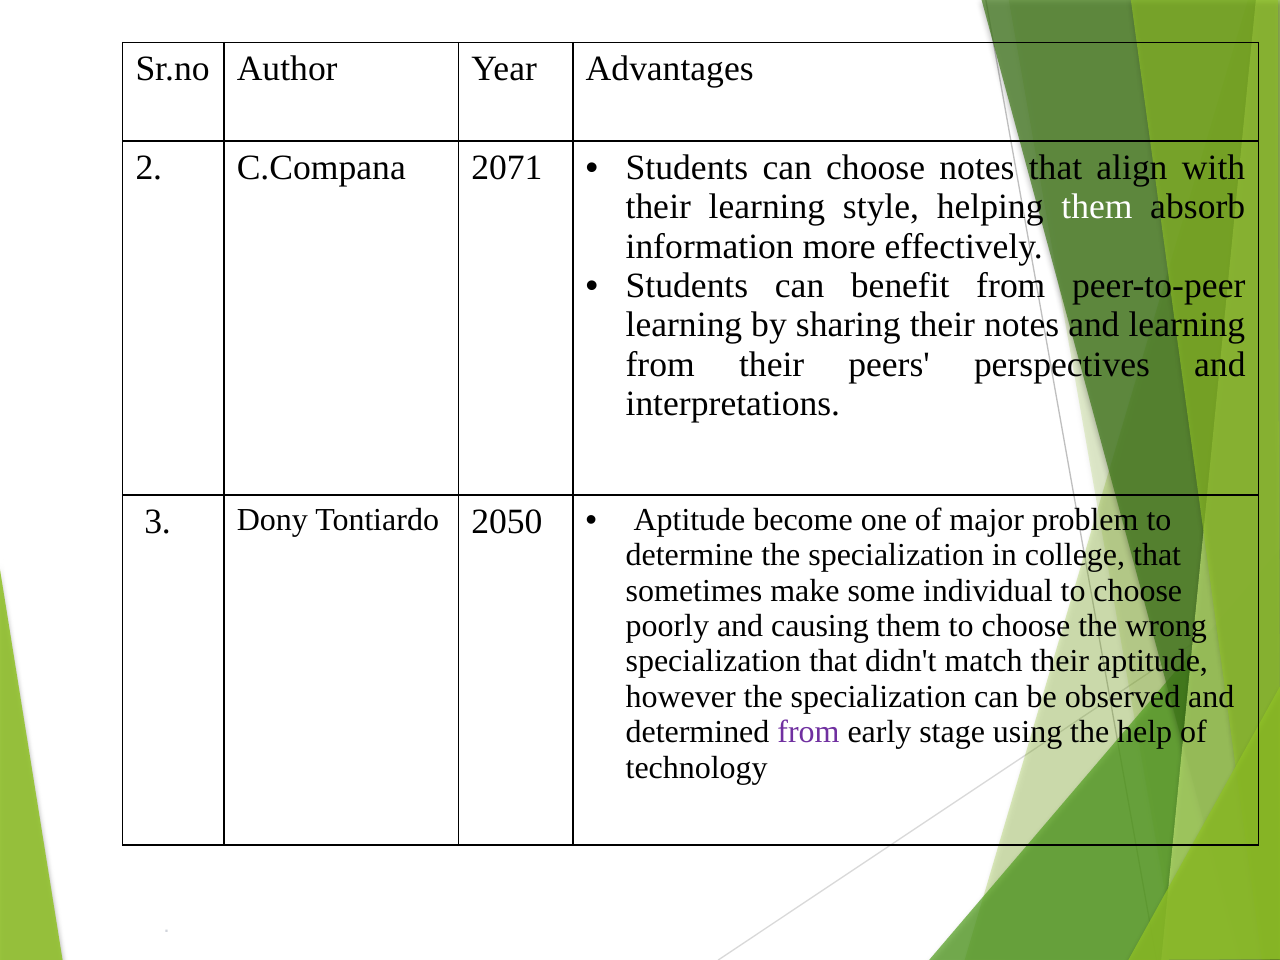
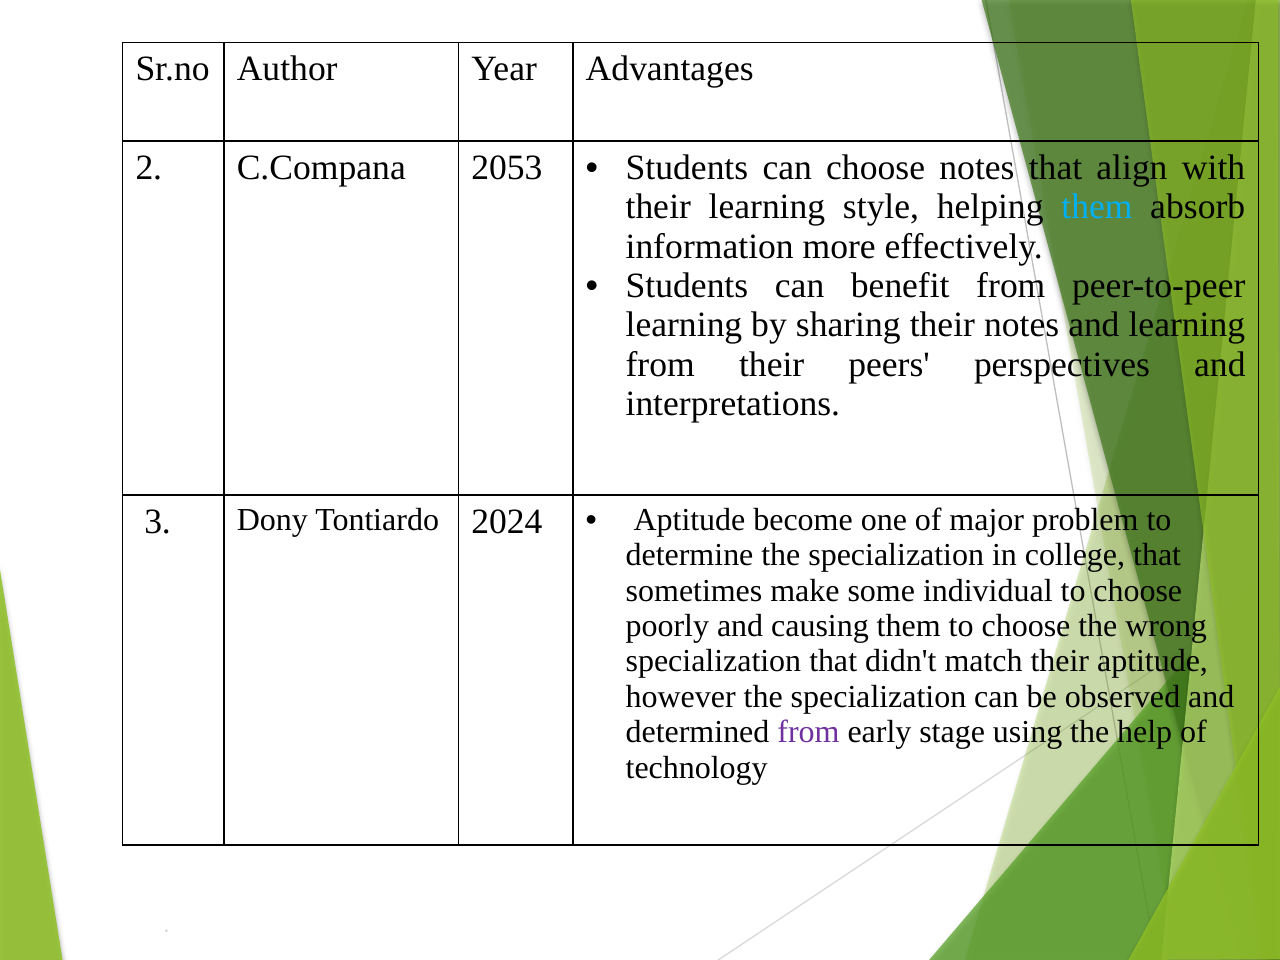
2071: 2071 -> 2053 (507, 167)
them colour: white -> light blue (1097, 207)
2050: 2050 -> 2024 (507, 522)
